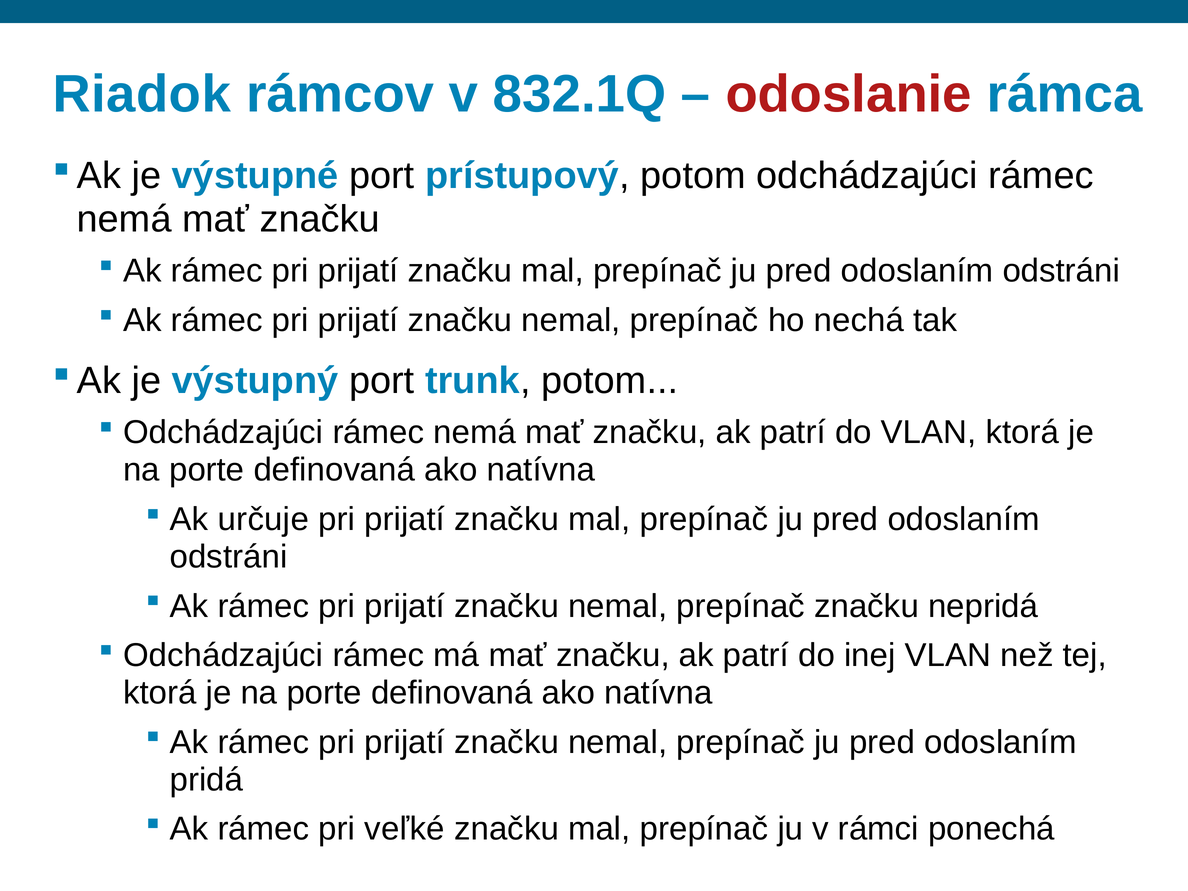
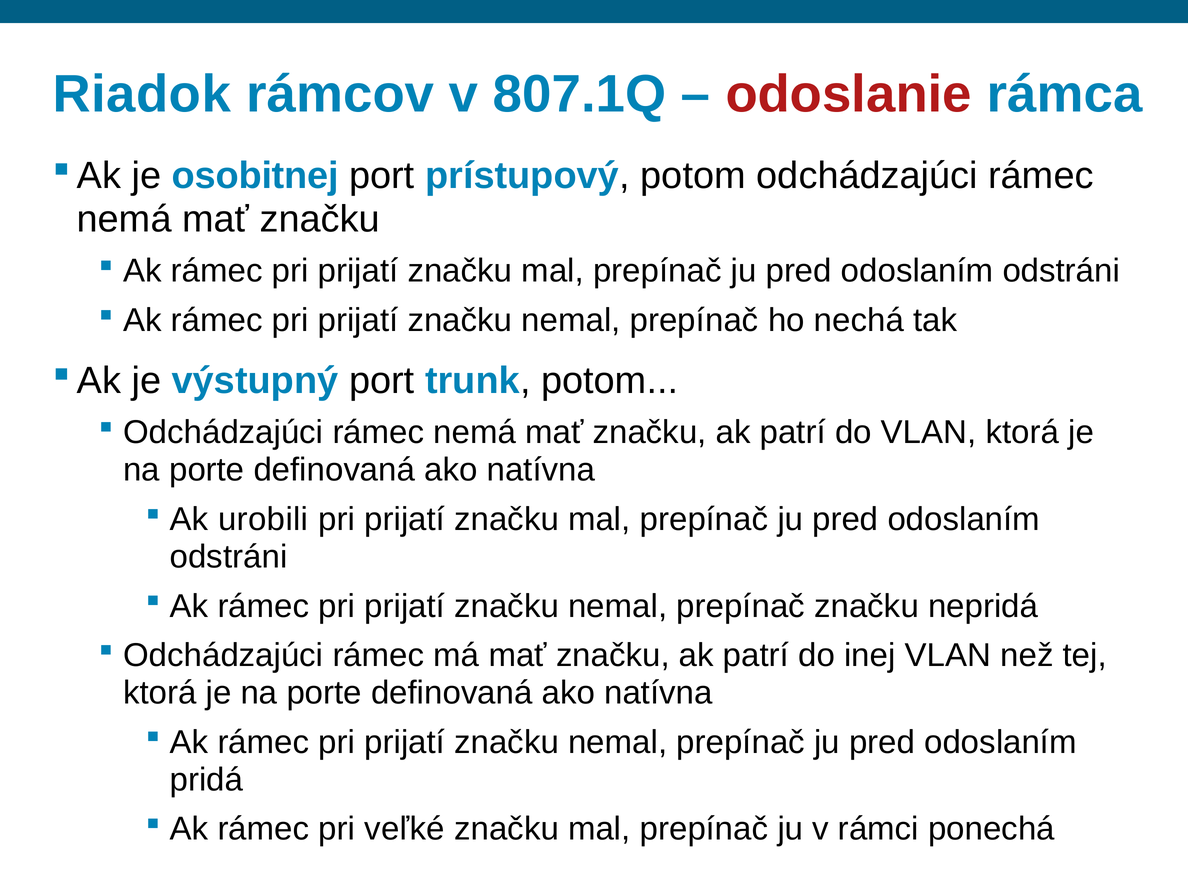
832.1Q: 832.1Q -> 807.1Q (580, 94)
výstupné: výstupné -> osobitnej (255, 176)
určuje: určuje -> urobili (263, 519)
